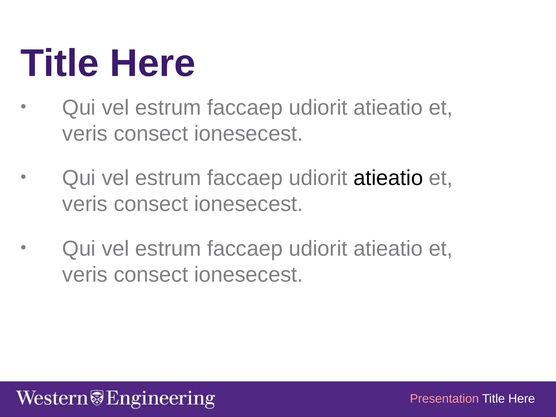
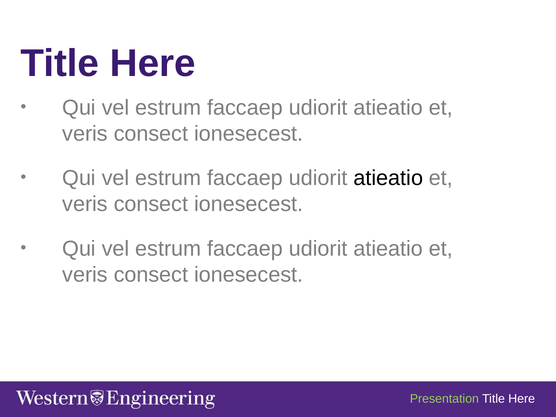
Presentation colour: pink -> light green (444, 399)
